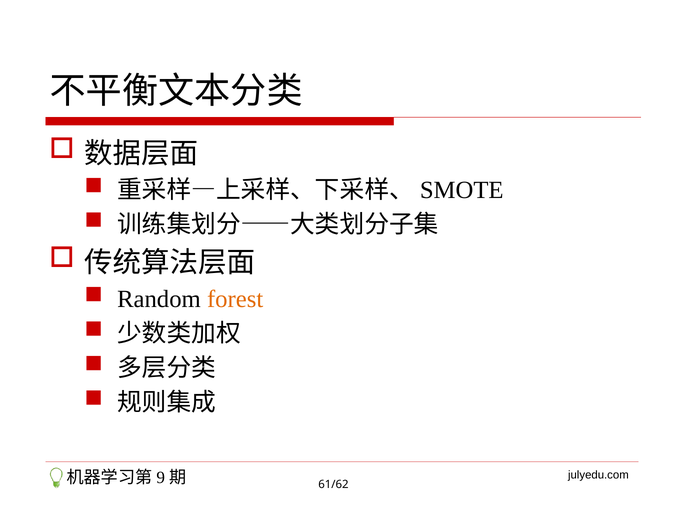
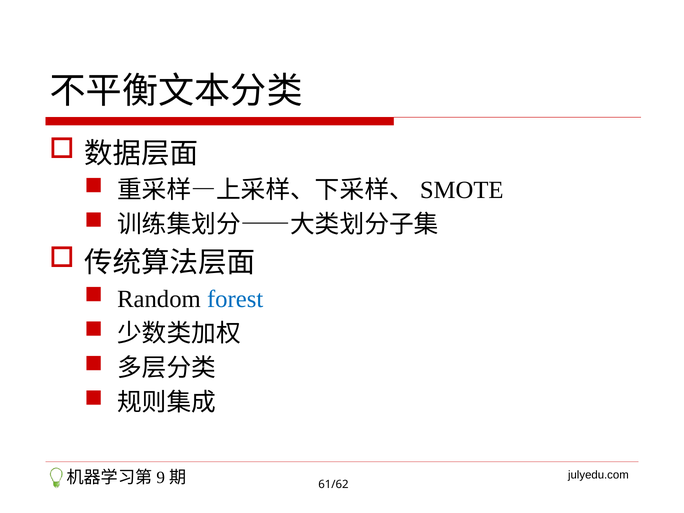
forest colour: orange -> blue (235, 299)
